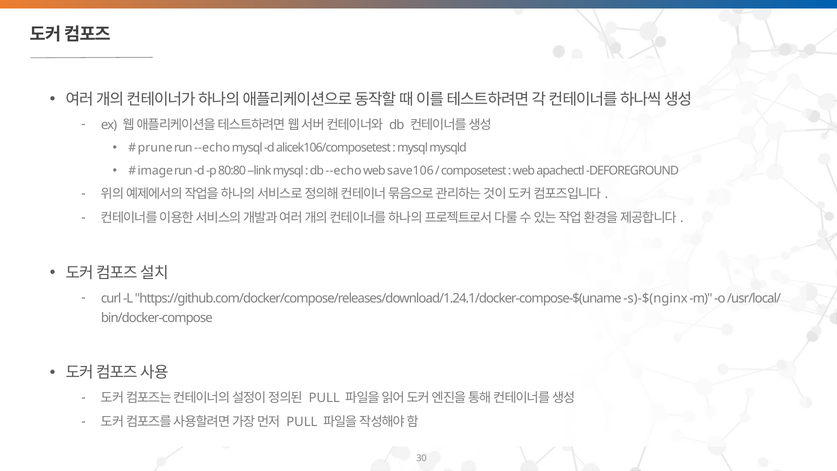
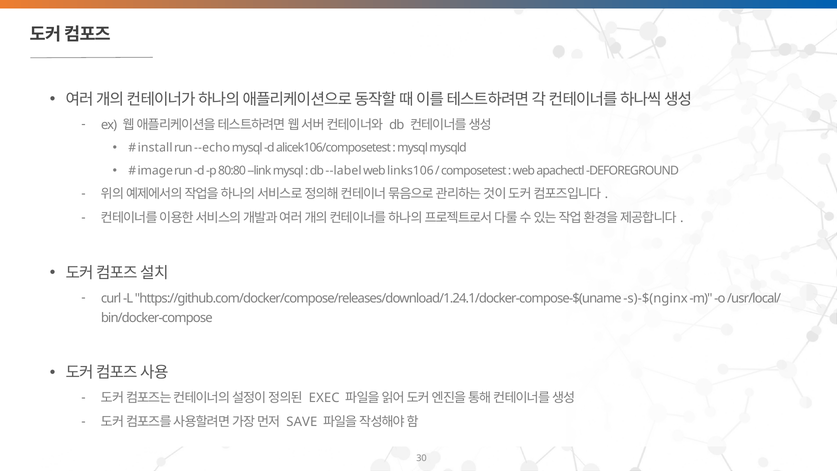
prune: prune -> install (155, 148)
db --echo: --echo -> --label (344, 171)
save106: save106 -> links106 (410, 171)
PULL: PULL -> EXEC (324, 398)
PULL: PULL -> SAVE (302, 422)
